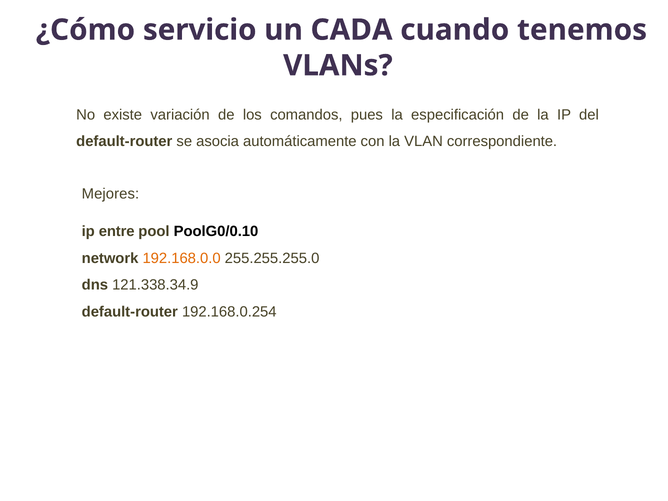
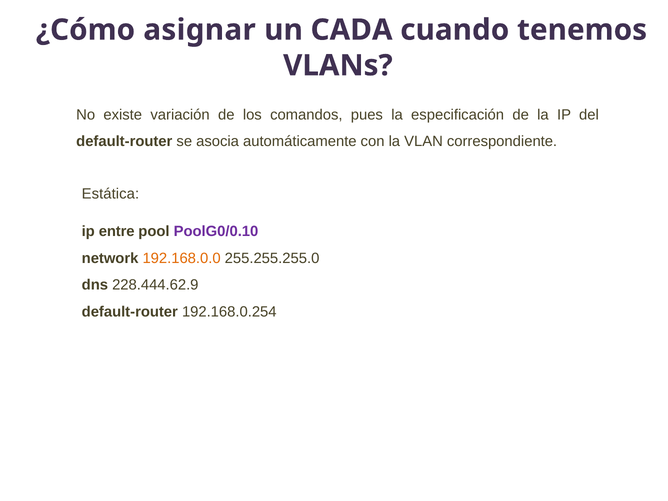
servicio: servicio -> asignar (200, 30)
Mejores: Mejores -> Estática (110, 194)
PoolG0/0.10 colour: black -> purple (216, 232)
121.338.34.9: 121.338.34.9 -> 228.444.62.9 (155, 285)
